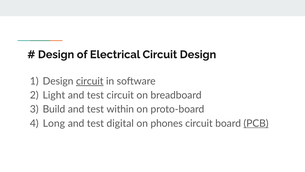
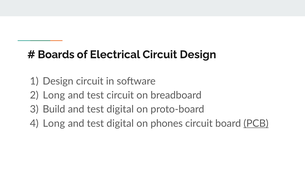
Design: Design -> Boards (56, 54)
circuit underline: present -> none (90, 81)
Light: Light -> Long (54, 95)
Build and test within: within -> digital (120, 109)
